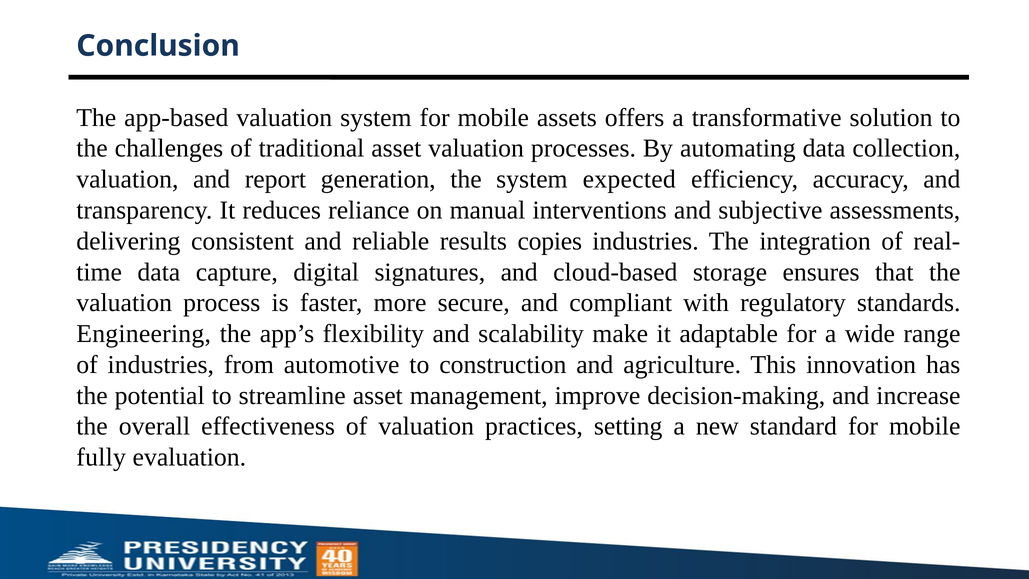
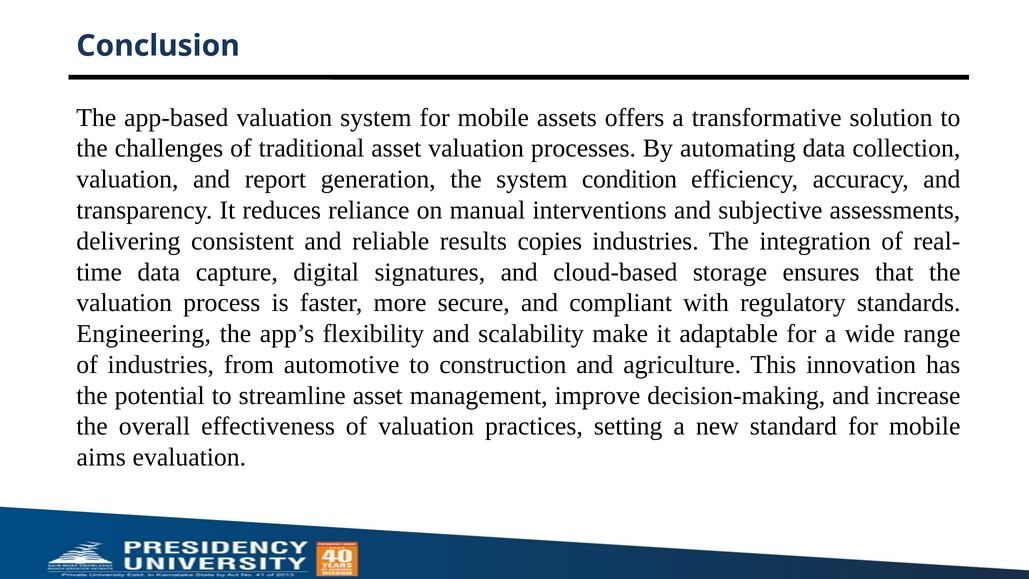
expected: expected -> condition (629, 179)
fully: fully -> aims (101, 457)
